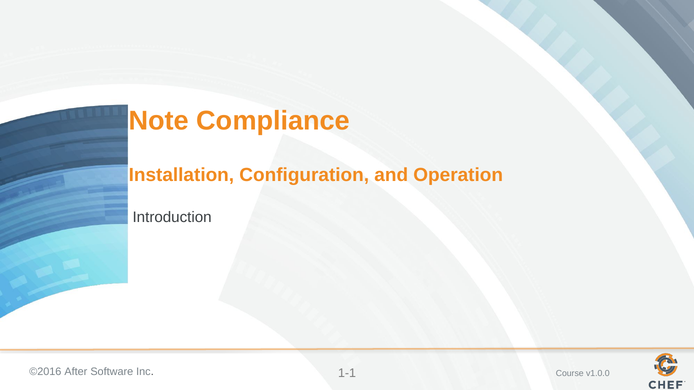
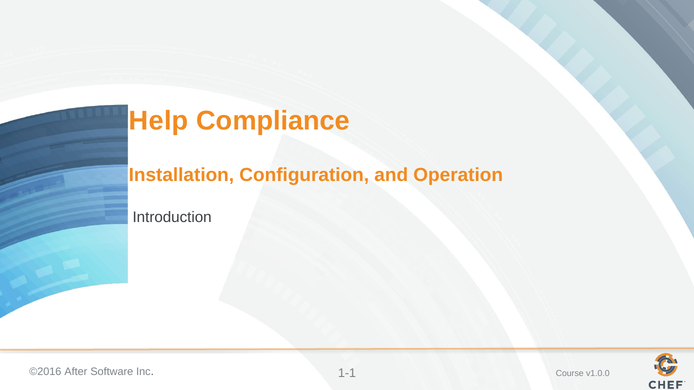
Note: Note -> Help (159, 121)
